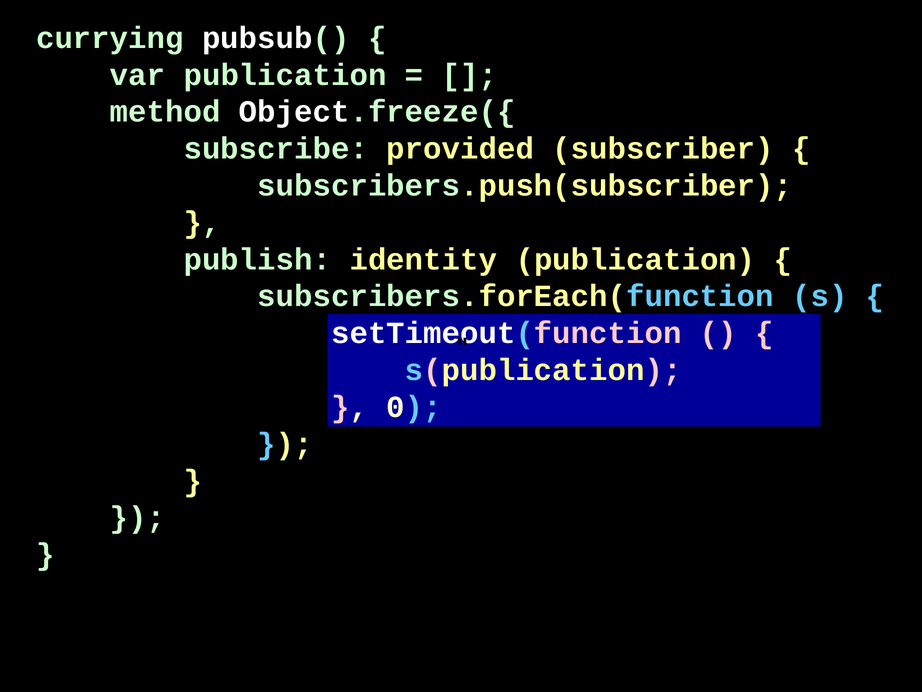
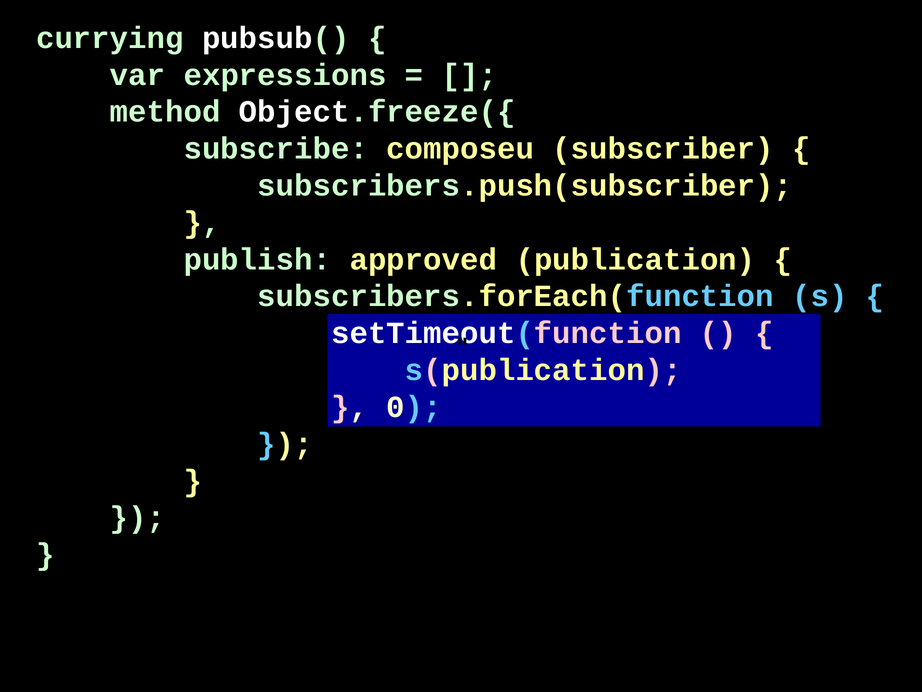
var publication: publication -> expressions (285, 75)
provided: provided -> composeu (460, 149)
identity: identity -> approved (423, 259)
